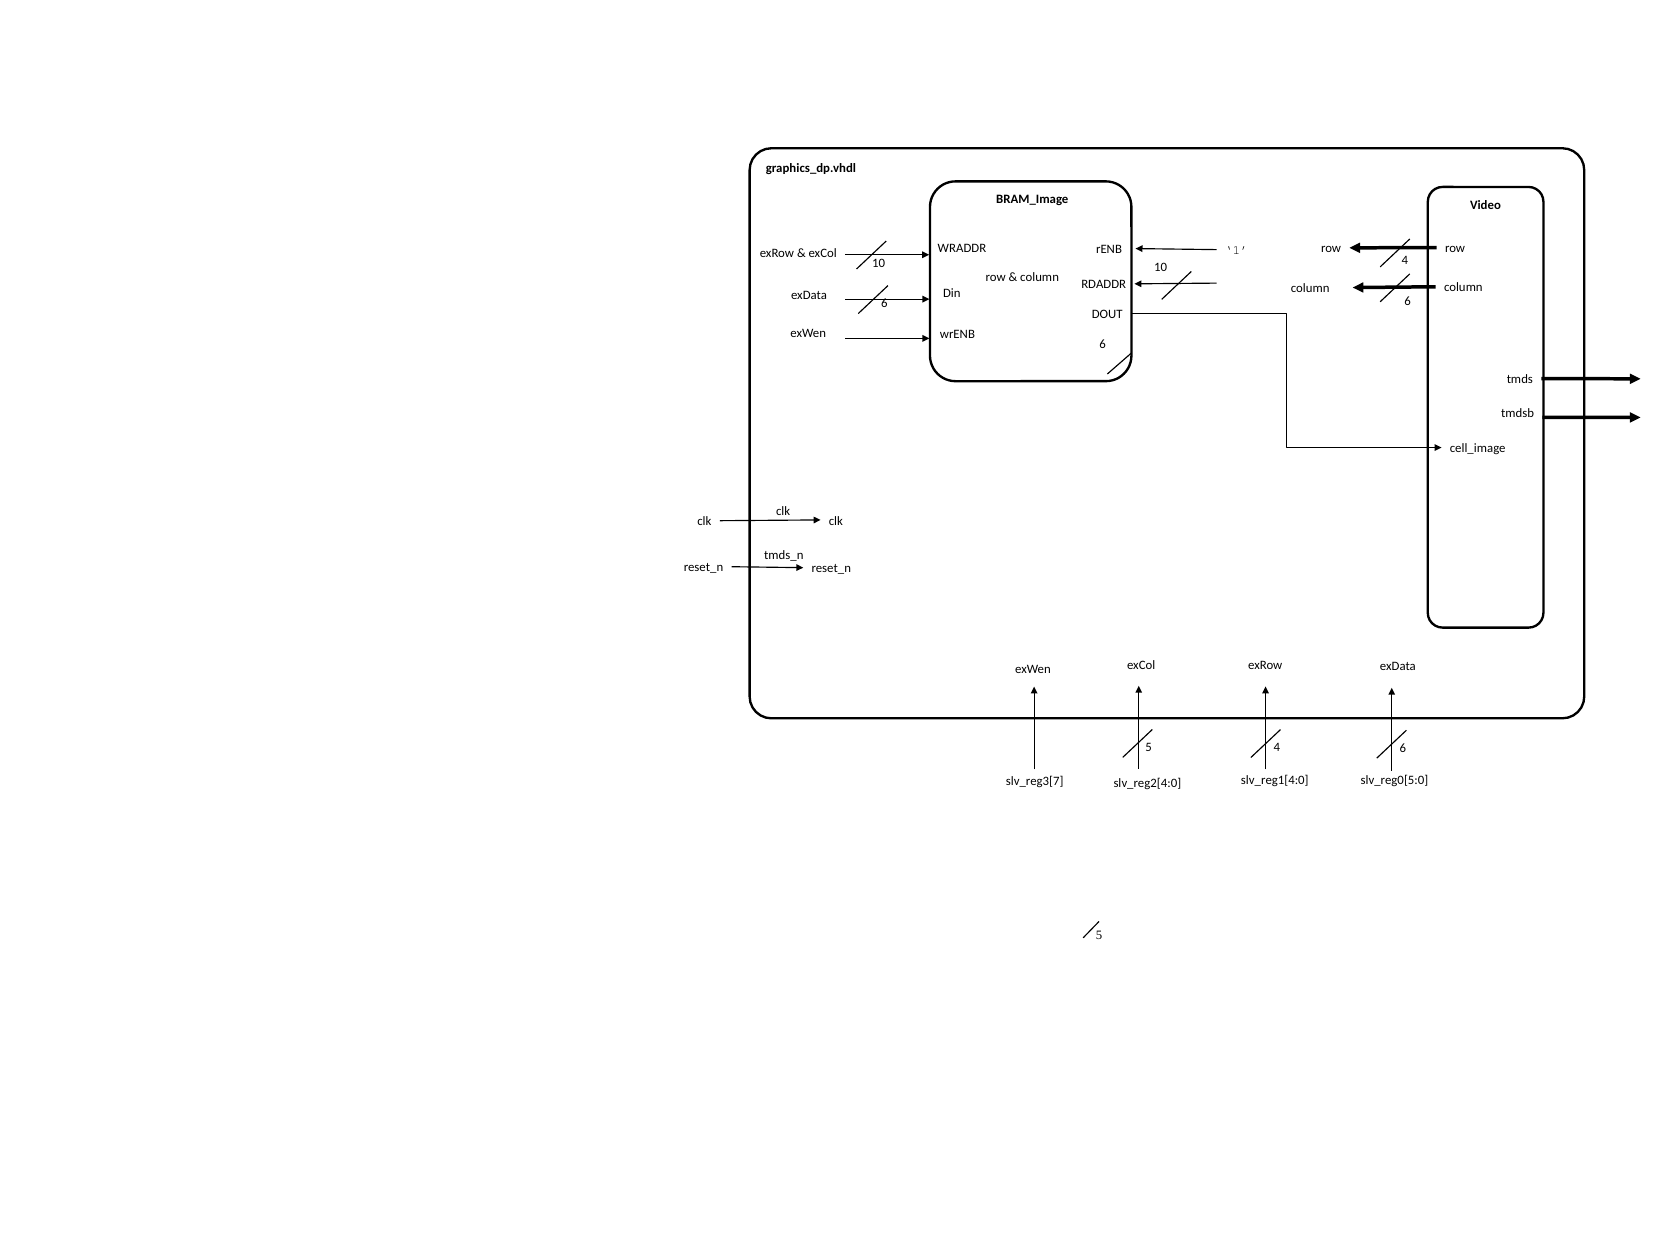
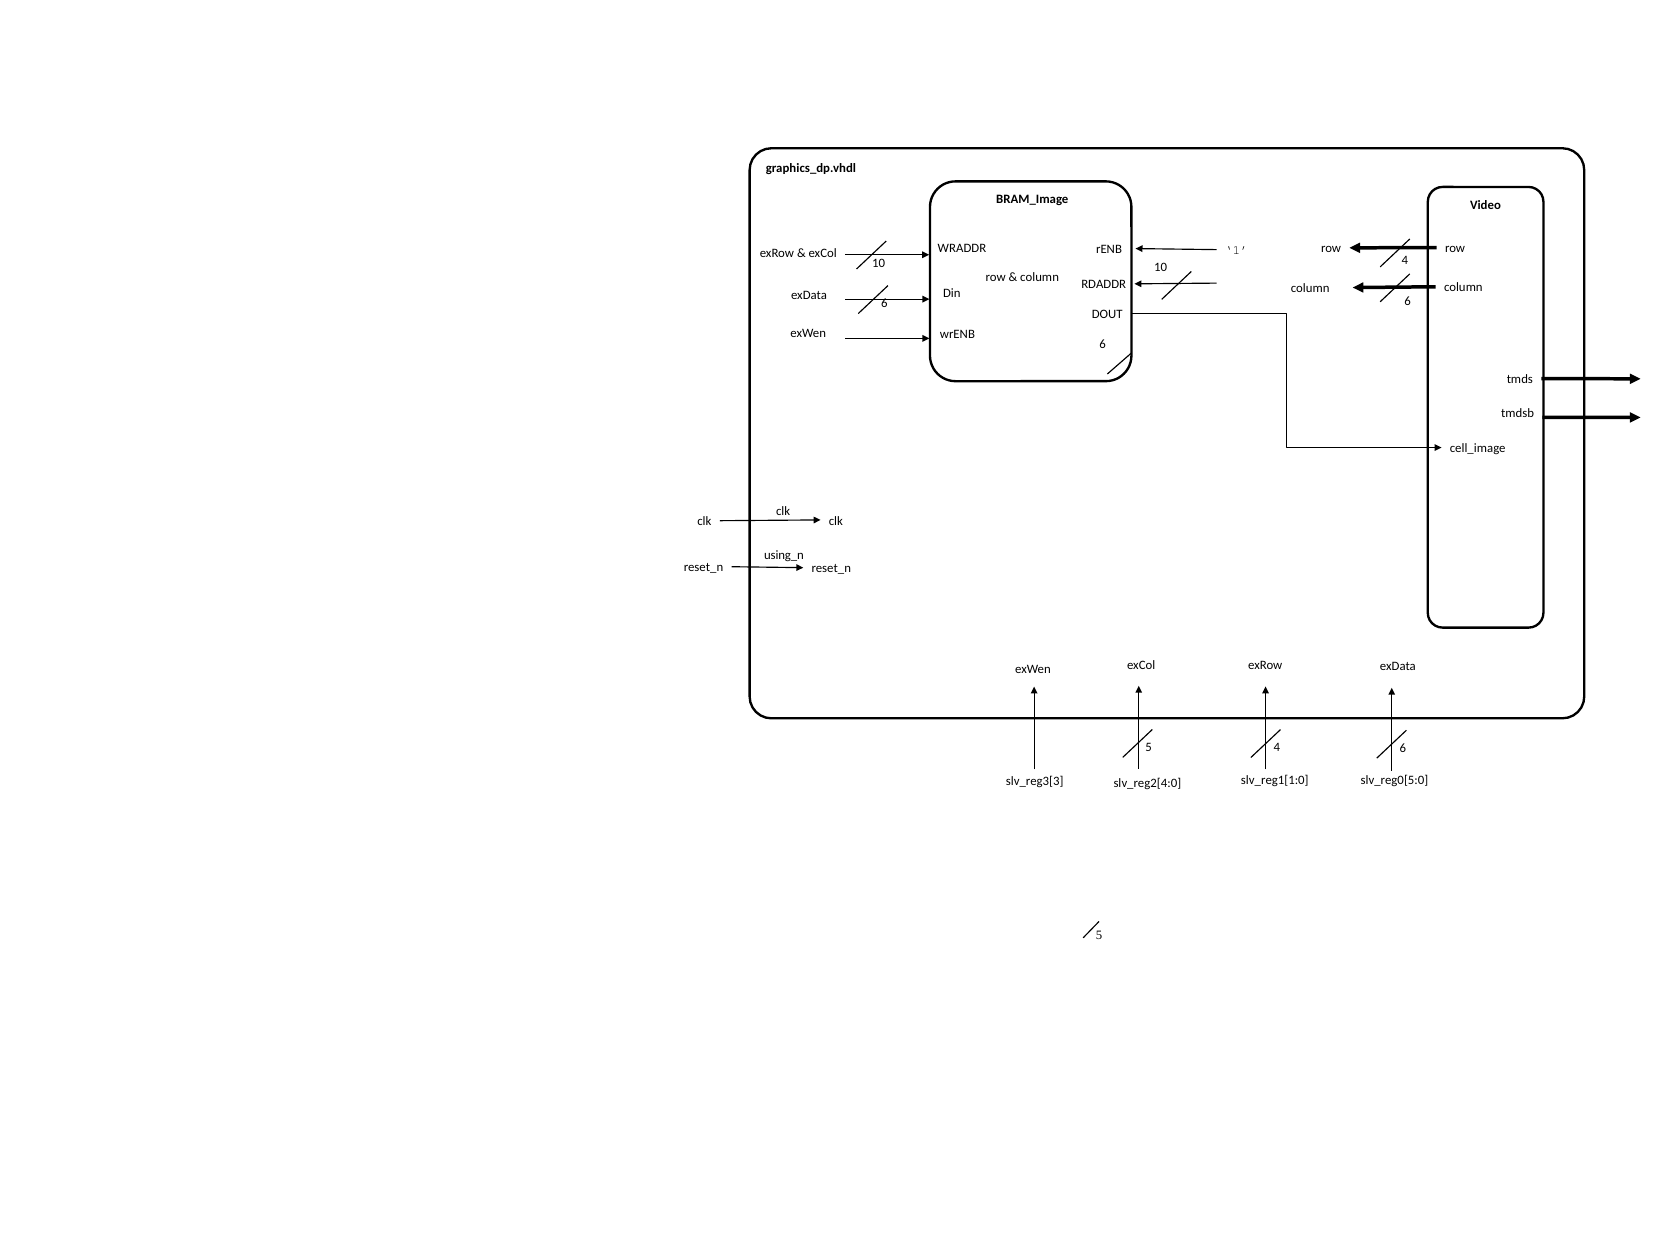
tmds_n: tmds_n -> using_n (784, 555)
slv_reg3[7: slv_reg3[7 -> slv_reg3[3 (1035, 781)
slv_reg1[4:0: slv_reg1[4:0 -> slv_reg1[1:0 (1275, 780)
